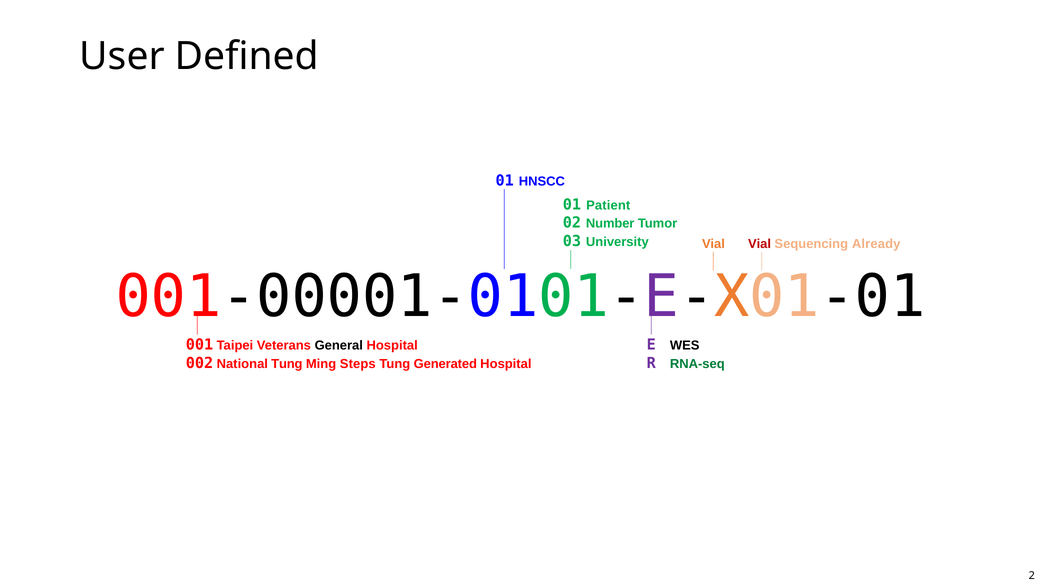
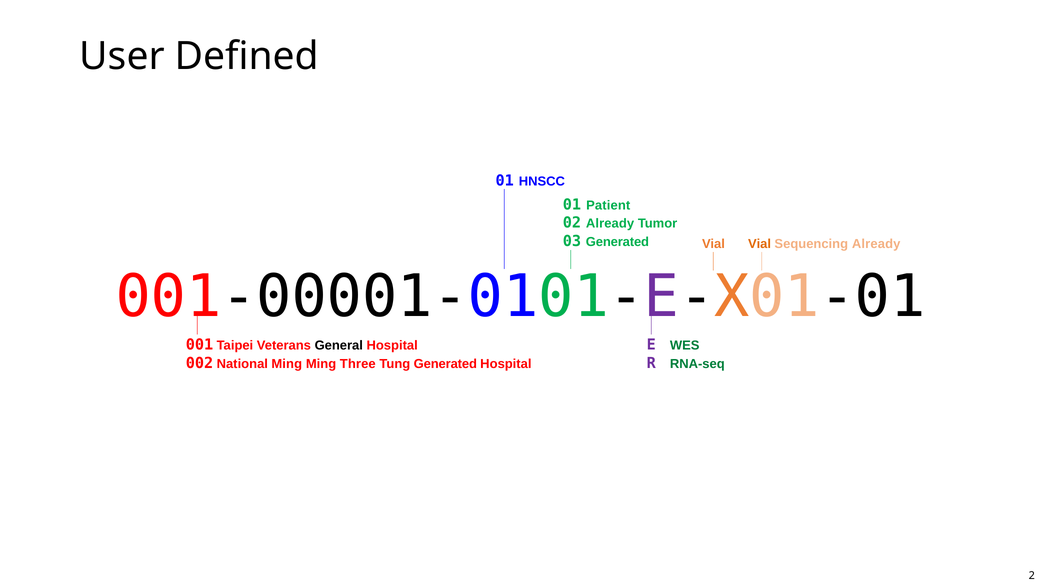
02 Number: Number -> Already (610, 223)
03 University: University -> Generated (617, 242)
Vial colour: red -> orange (760, 244)
WES colour: black -> green (685, 345)
Tung: Tung -> Ming (287, 364)
Steps: Steps -> Three (358, 364)
